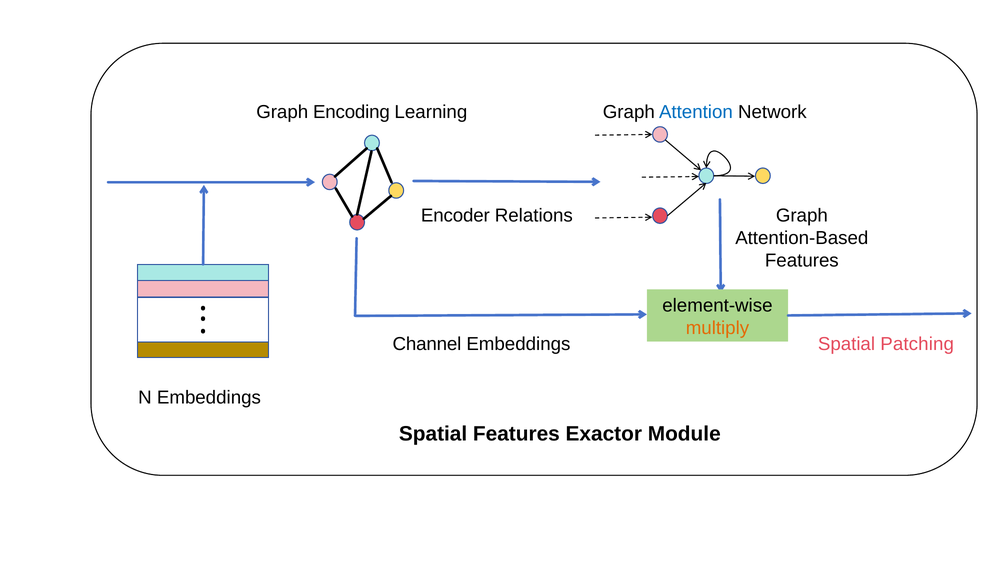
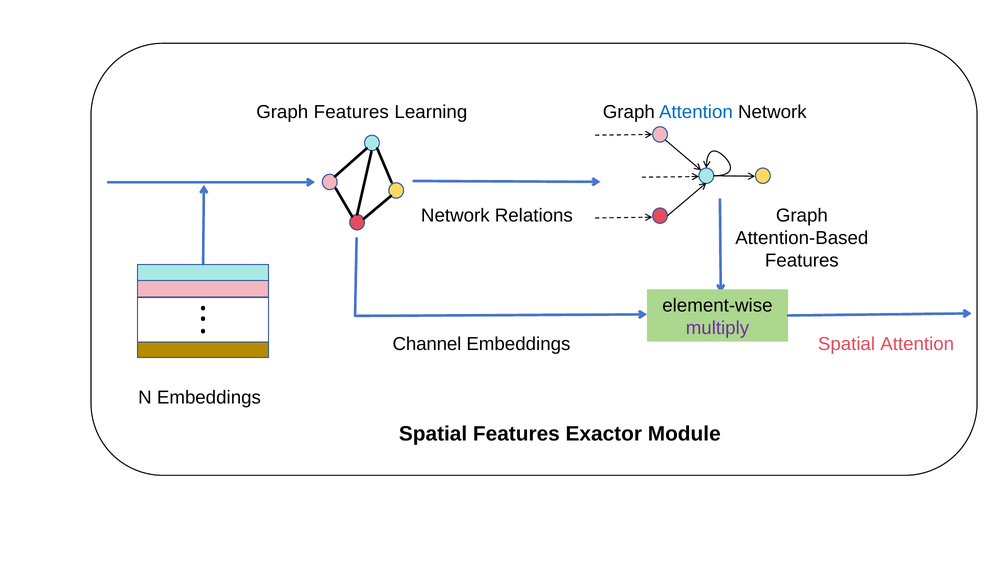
Graph Encoding: Encoding -> Features (351, 112)
Encoder: Encoder -> Network (455, 216)
multiply colour: orange -> purple (717, 328)
Spatial Patching: Patching -> Attention (917, 344)
